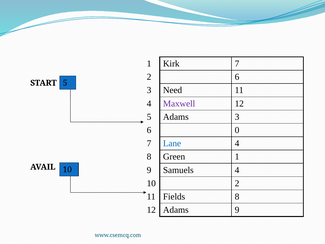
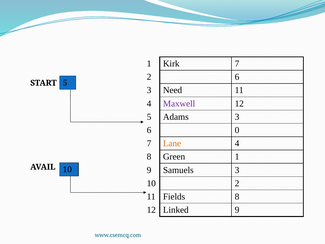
Lane colour: blue -> orange (172, 143)
Samuels 4: 4 -> 3 (237, 170)
Adams: Adams -> Linked (176, 210)
